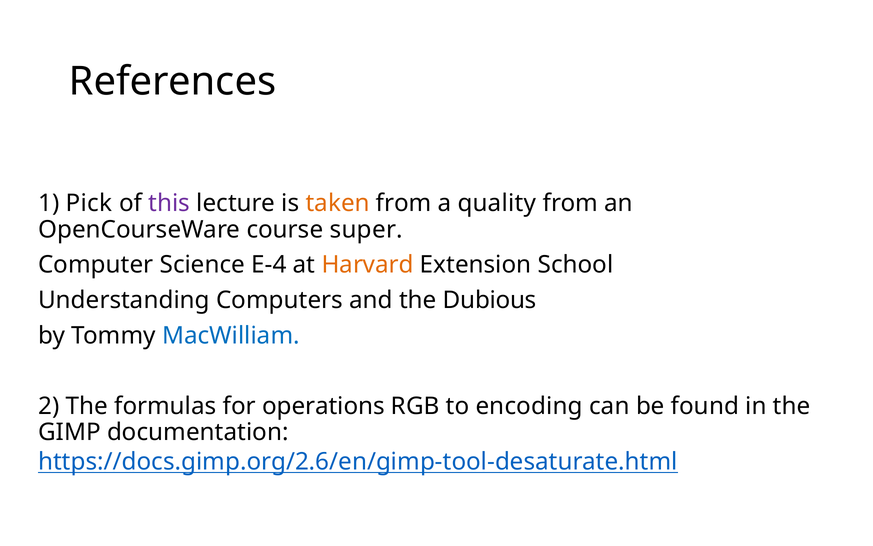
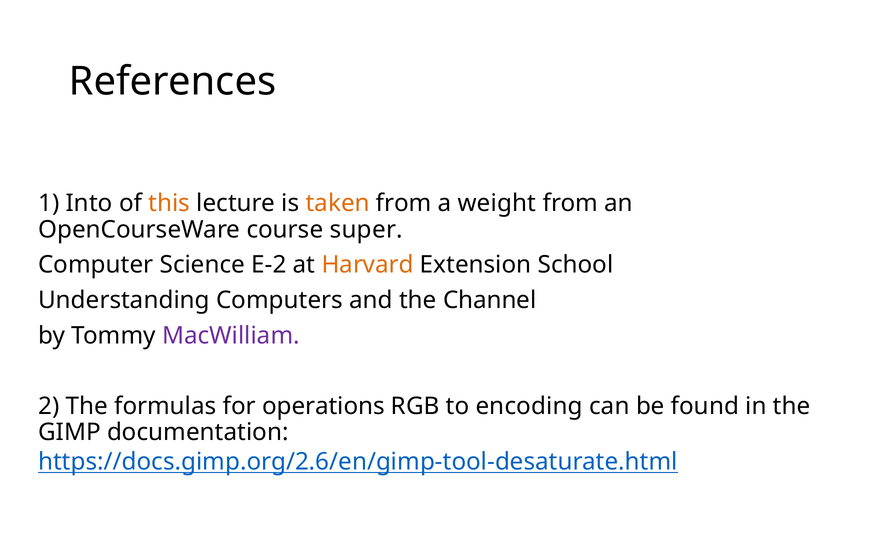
Pick: Pick -> Into (89, 203)
this colour: purple -> orange (169, 203)
quality: quality -> weight (497, 203)
E-4: E-4 -> E-2 (269, 265)
Dubious: Dubious -> Channel (490, 300)
MacWilliam colour: blue -> purple (231, 335)
